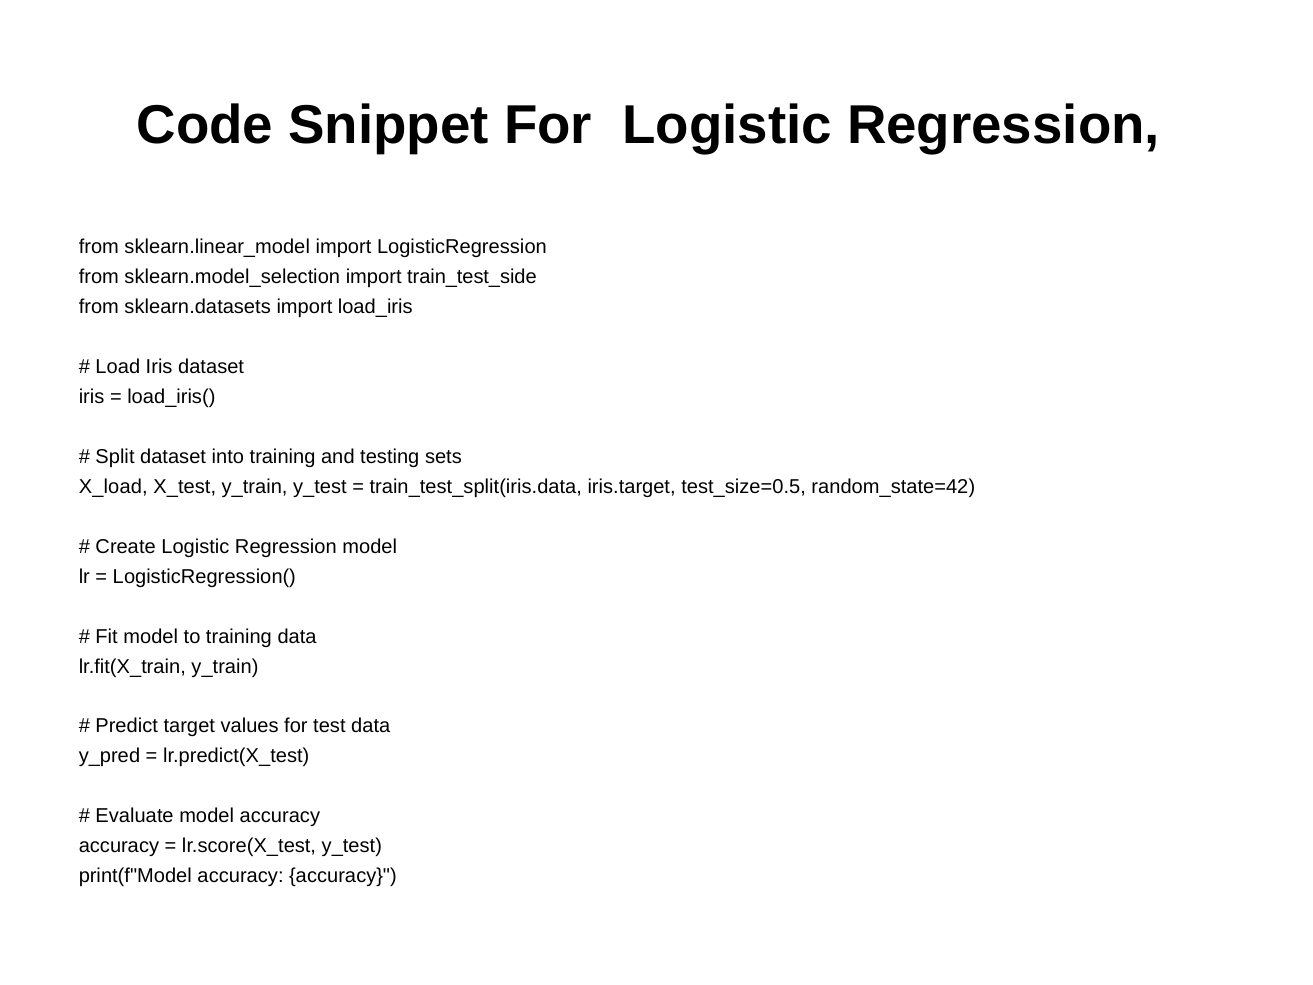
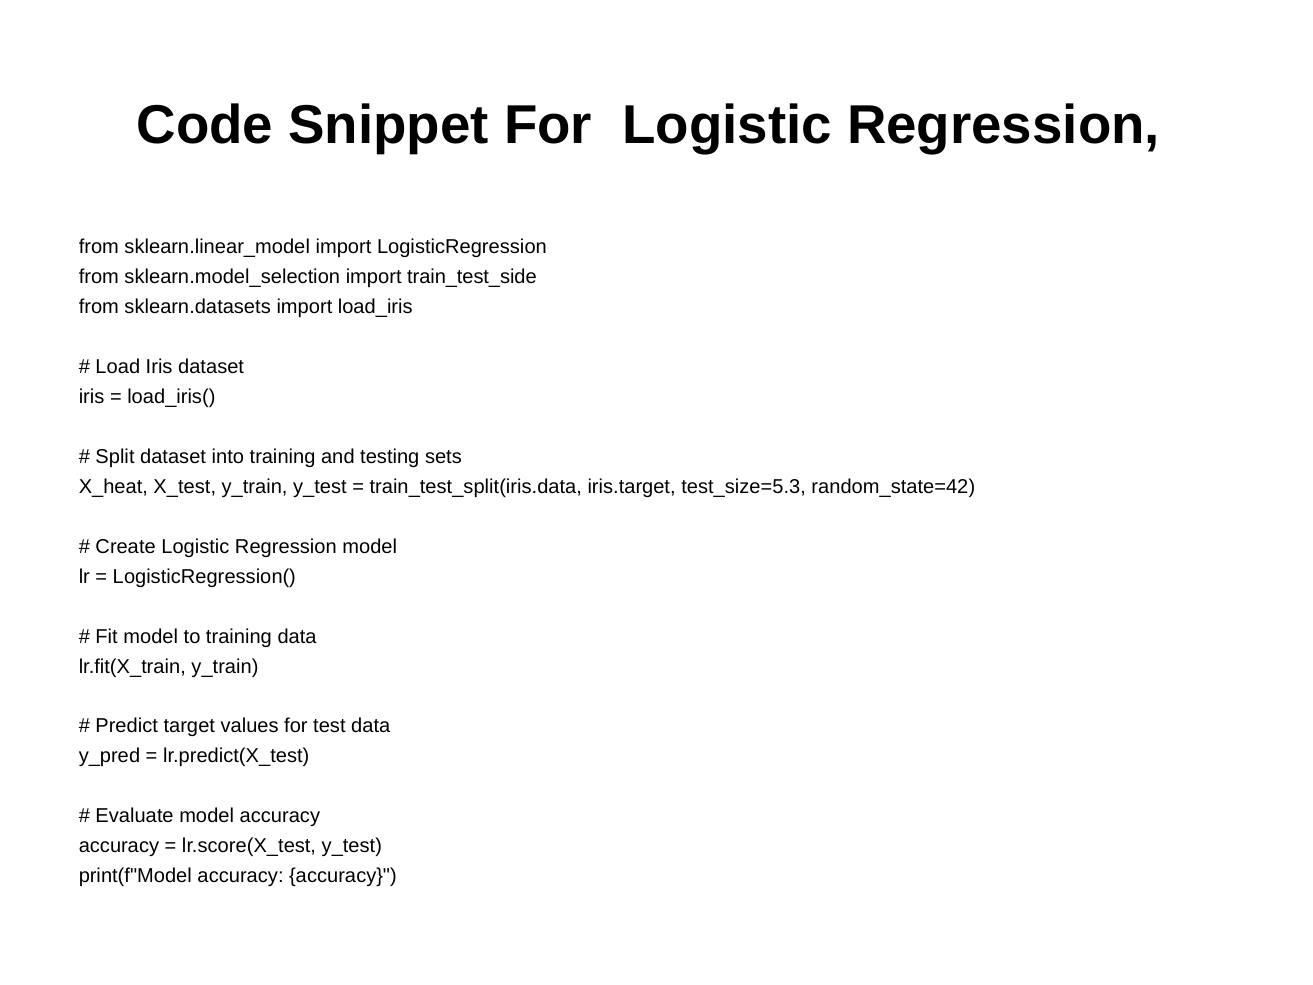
X_load: X_load -> X_heat (113, 487)
test_size=0.5: test_size=0.5 -> test_size=5.3 (744, 487)
